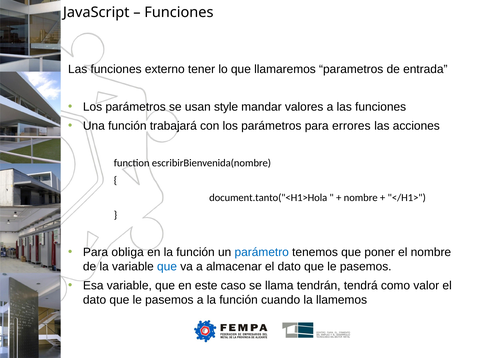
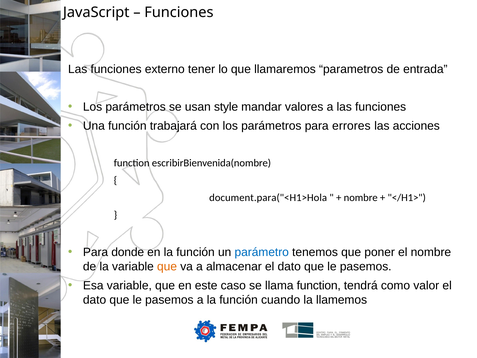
document.tanto("<H1>Hola: document.tanto("<H1>Hola -> document.para("<H1>Hola (268, 198)
obliga: obliga -> donde (128, 252)
que colour: blue -> orange (167, 266)
llama tendrán: tendrán -> function (319, 285)
